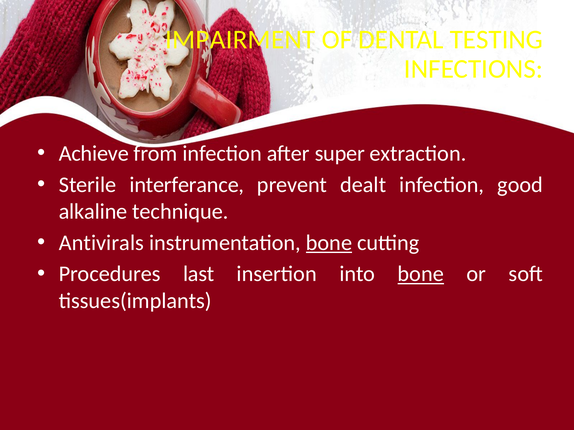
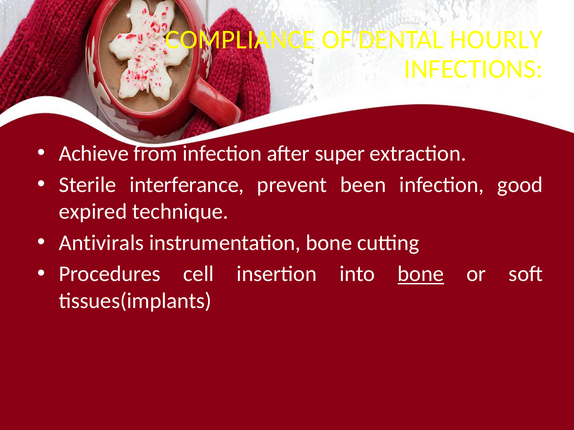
IMPAIRMENT: IMPAIRMENT -> COMPLIANCE (240, 40)
TESTING: TESTING -> HOURLY (496, 40)
dealt: dealt -> been (363, 185)
alkaline: alkaline -> expired (93, 212)
bone underline: present -> none (329, 243)
last: last -> cell (199, 274)
